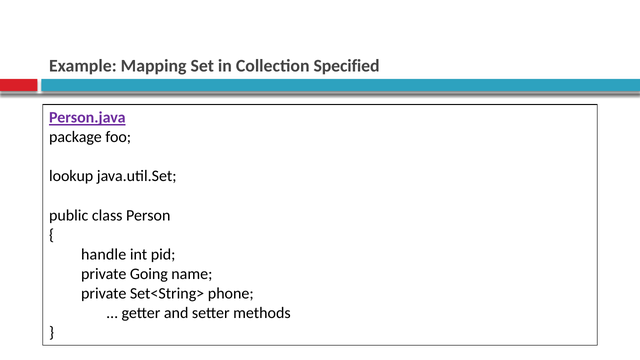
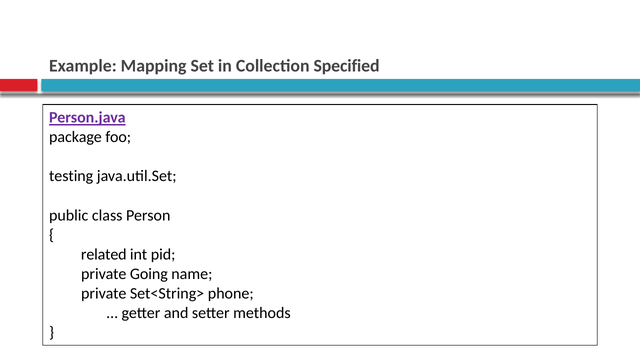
lookup: lookup -> testing (71, 176)
handle: handle -> related (104, 254)
